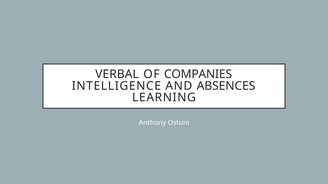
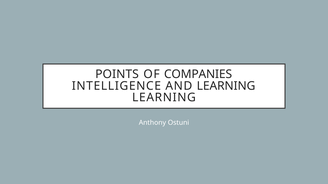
VERBAL: VERBAL -> POINTS (117, 74)
AND ABSENCES: ABSENCES -> LEARNING (226, 86)
